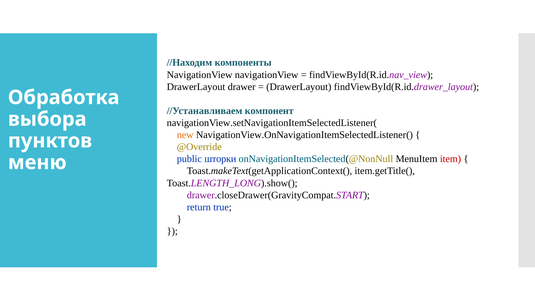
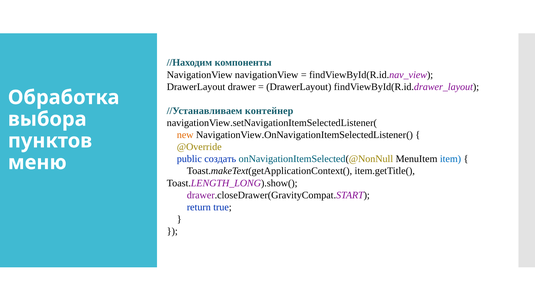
компонент: компонент -> контейнер (269, 111)
шторки: шторки -> создать (220, 159)
item colour: red -> blue (450, 159)
